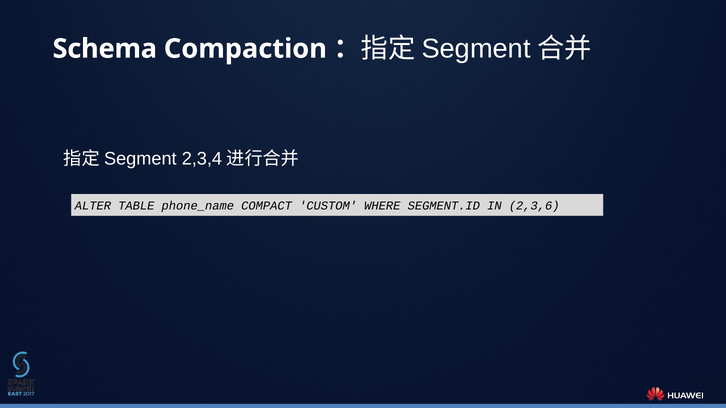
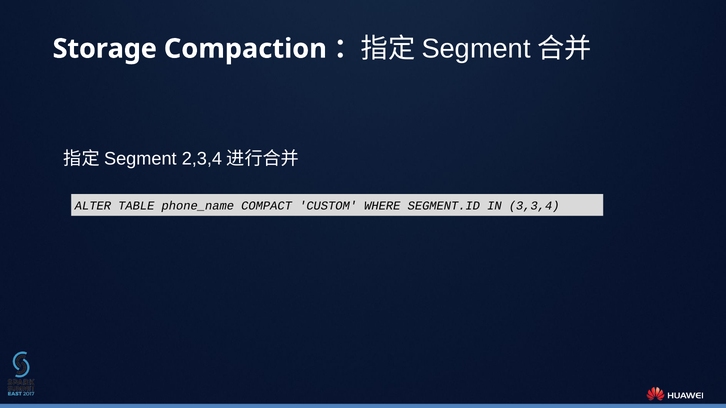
Schema: Schema -> Storage (105, 49)
2,3,6: 2,3,6 -> 3,3,4 (534, 206)
